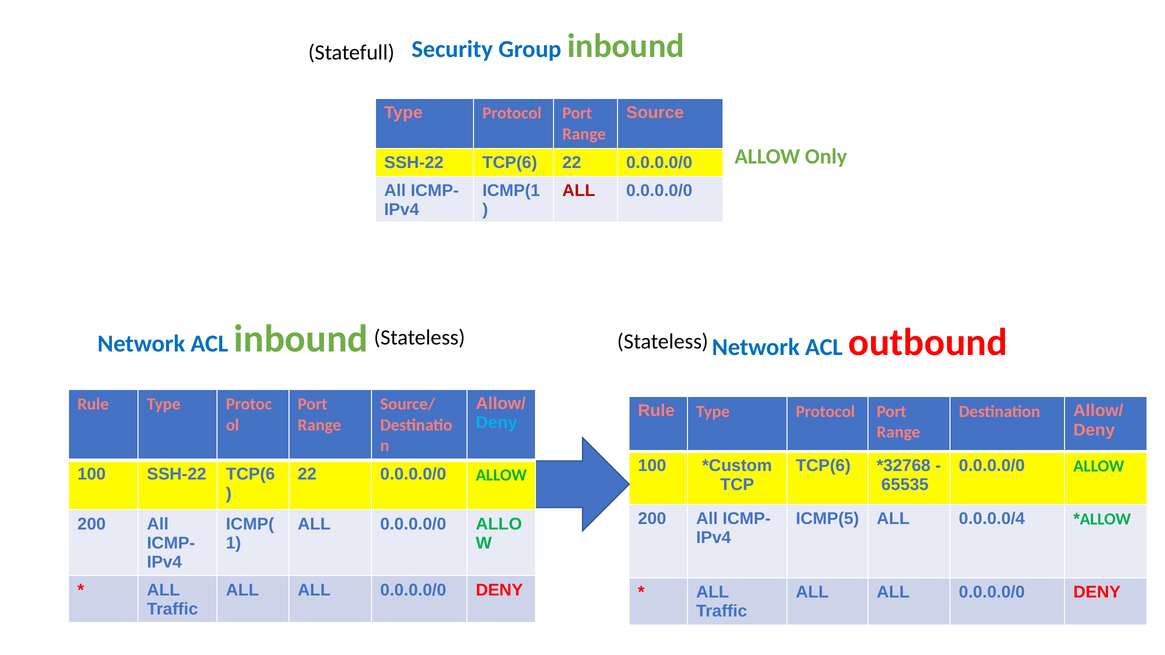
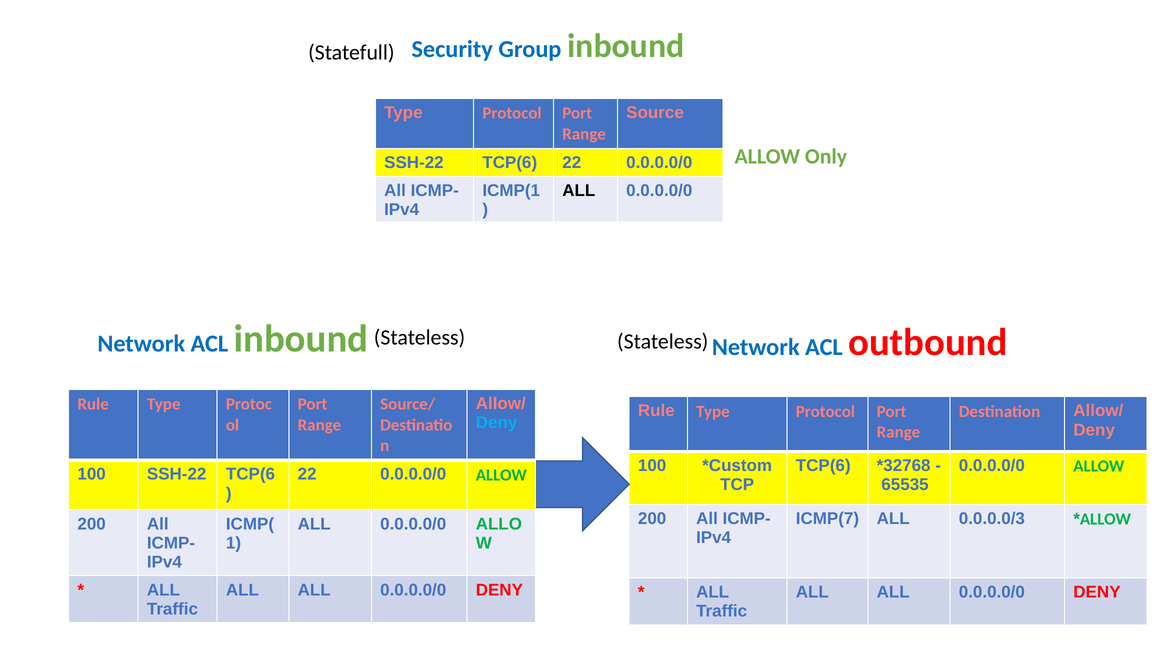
ALL colour: red -> black (579, 191)
ICMP(5: ICMP(5 -> ICMP(7 (827, 519)
0.0.0.0/4: 0.0.0.0/4 -> 0.0.0.0/3 (992, 519)
